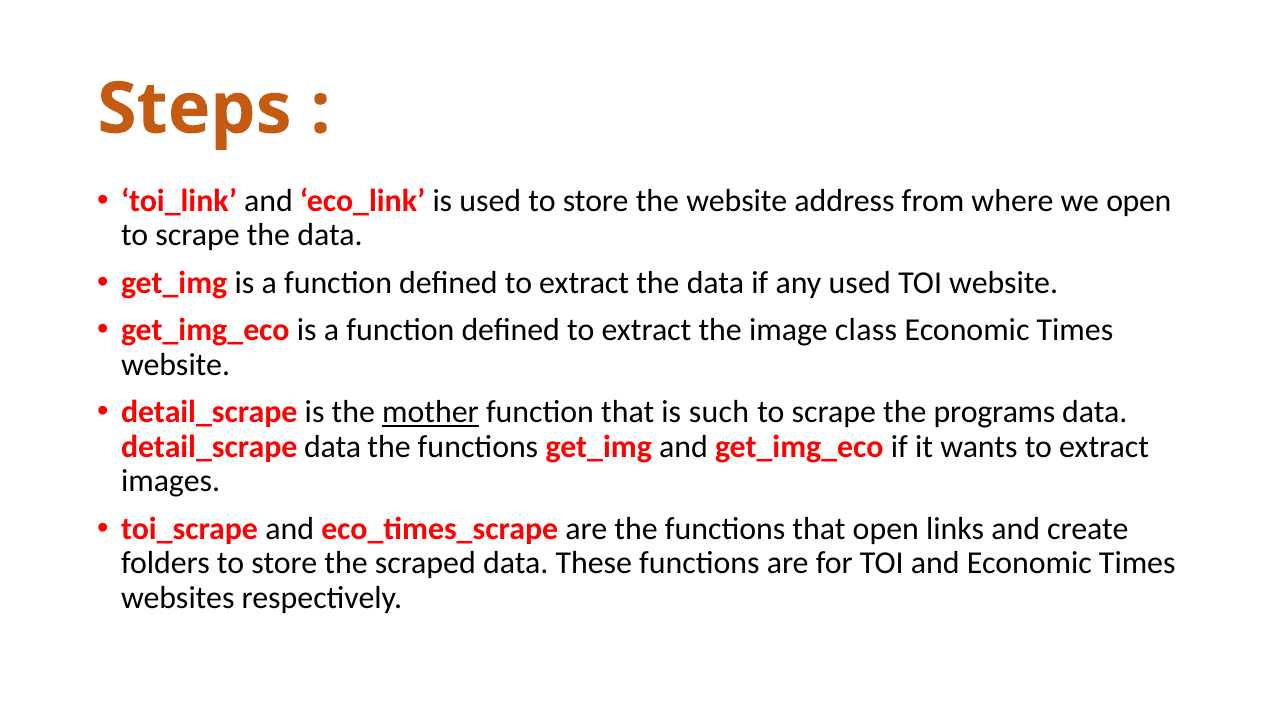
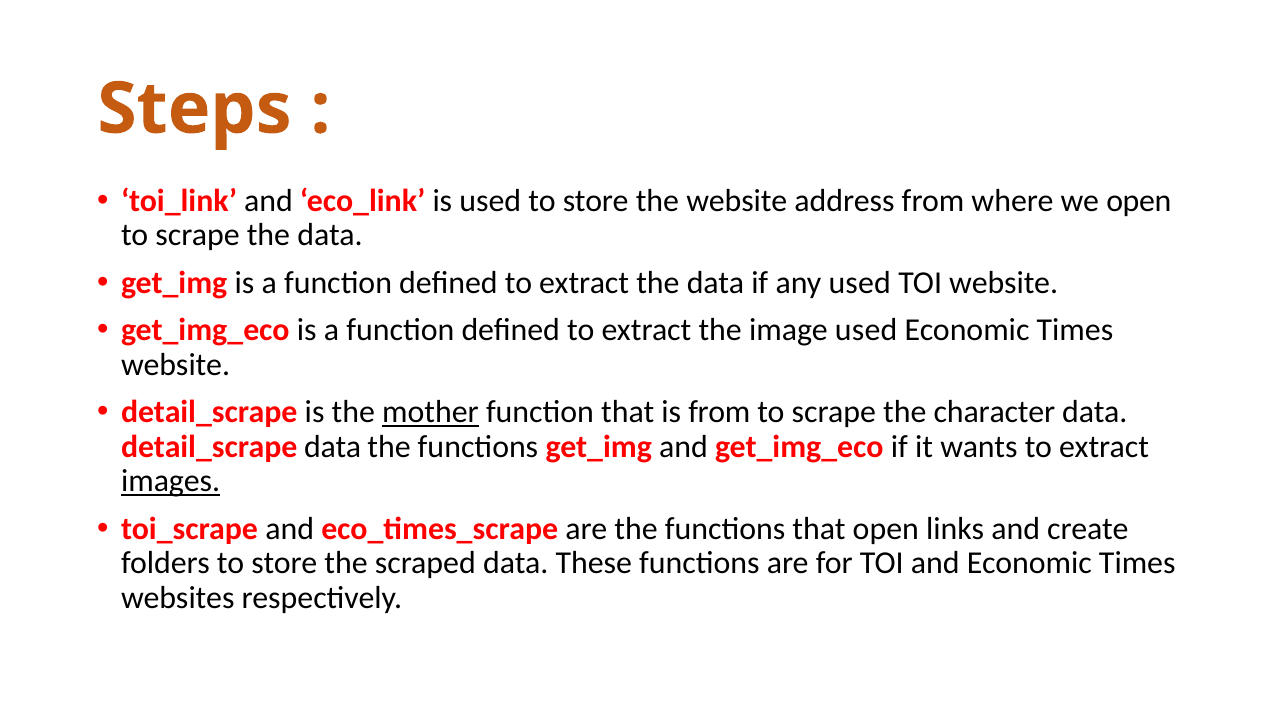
image class: class -> used (866, 330)
is such: such -> from (719, 413)
programs: programs -> character (994, 413)
images underline: none -> present (171, 481)
